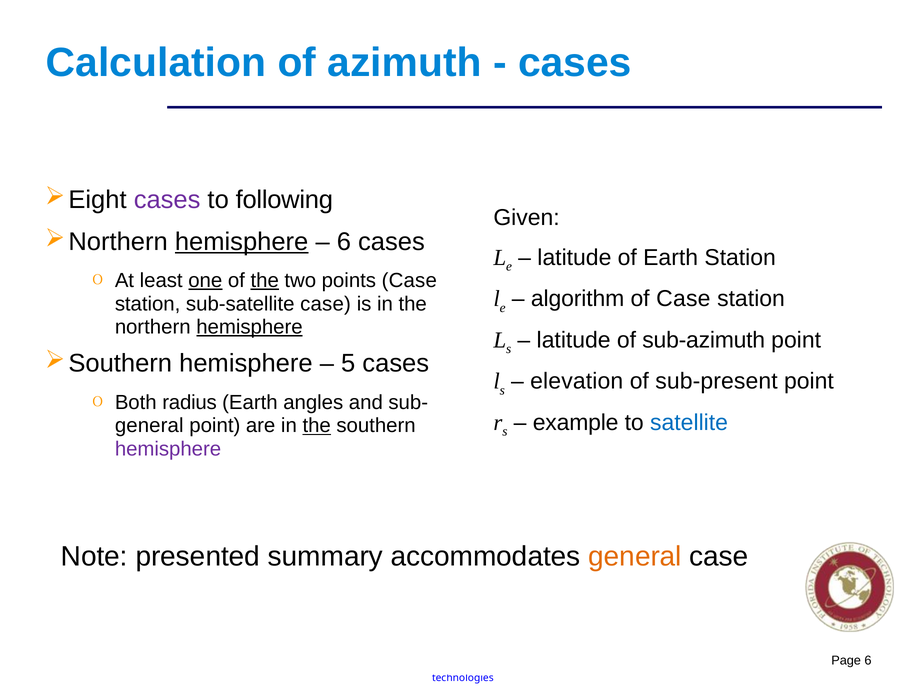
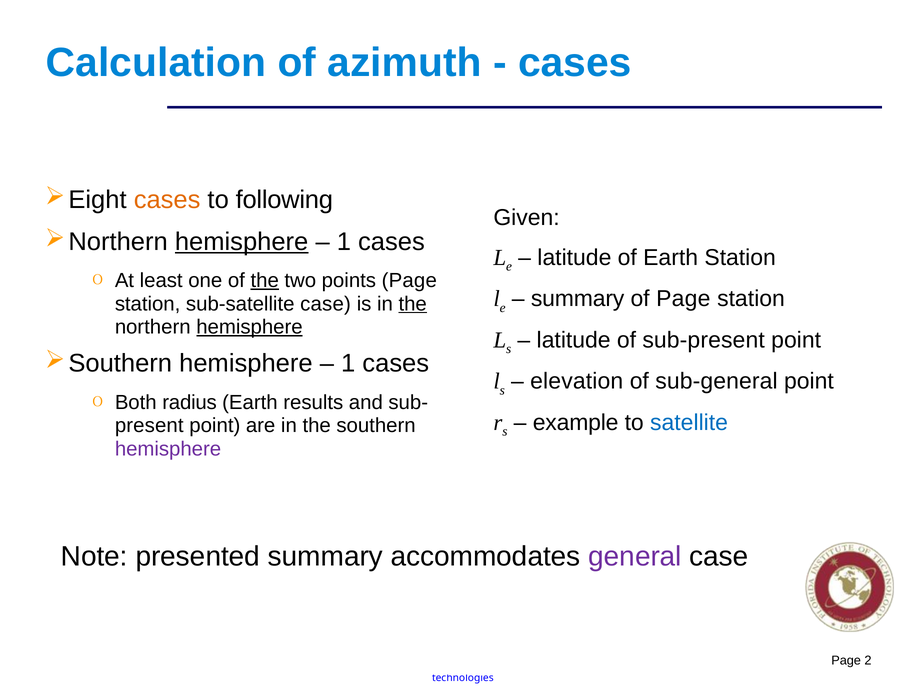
cases colour: purple -> orange (167, 200)
6: 6 -> 1 (344, 242)
one underline: present -> none (205, 281)
points Case: Case -> Page (409, 281)
algorithm: algorithm -> summary (578, 299)
of Case: Case -> Page (683, 299)
the underline: none -> present (413, 304)
sub-azimuth: sub-azimuth -> sub-present (704, 340)
5: 5 -> 1 (348, 364)
sub-present: sub-present -> sub-general (716, 382)
angles: angles -> results (313, 403)
general: general -> present (149, 426)
the underline: present -> none (317, 426)
general colour: orange -> purple (635, 557)
Page 6: 6 -> 2 (868, 661)
